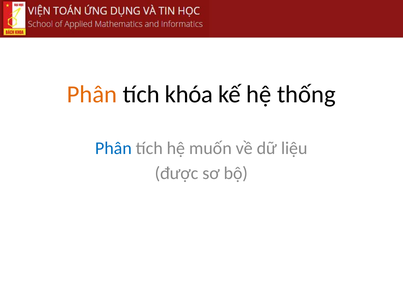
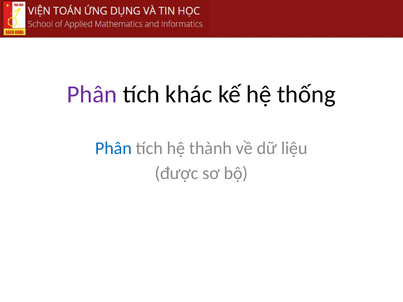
Phân colour: orange -> purple (92, 95)
khóa: khóa -> khác (189, 95)
muốn: muốn -> thành (211, 148)
